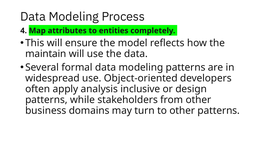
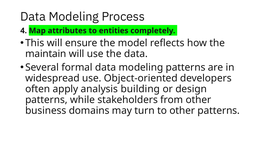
inclusive: inclusive -> building (140, 89)
